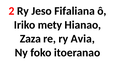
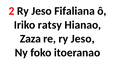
mety: mety -> ratsy (50, 25)
re ry Avia: Avia -> Jeso (83, 39)
